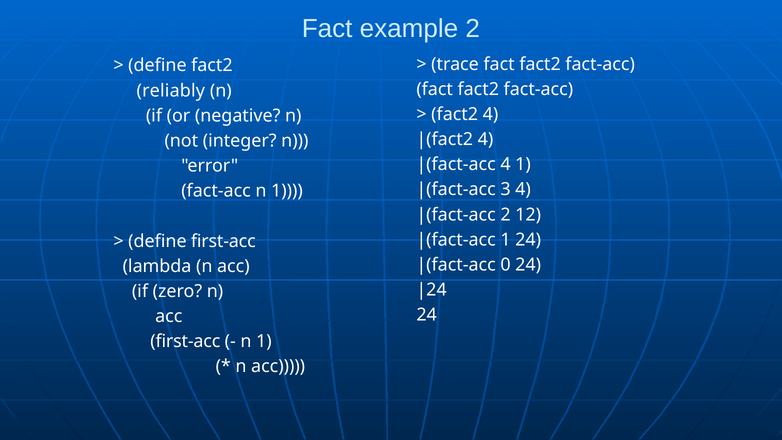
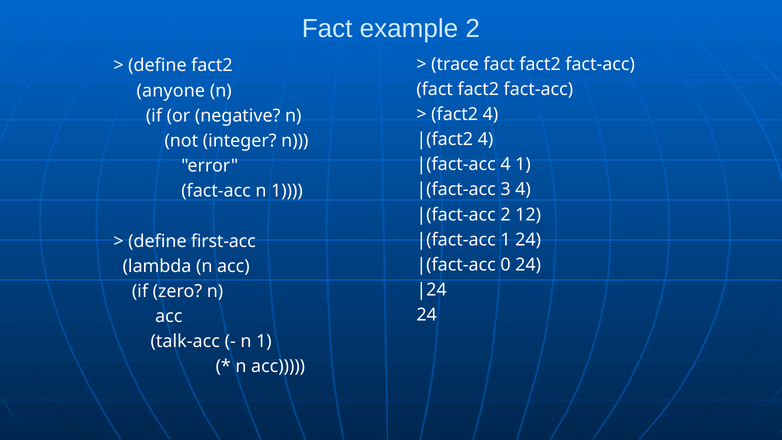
reliably: reliably -> anyone (171, 91)
first-acc: first-acc -> talk-acc (185, 341)
